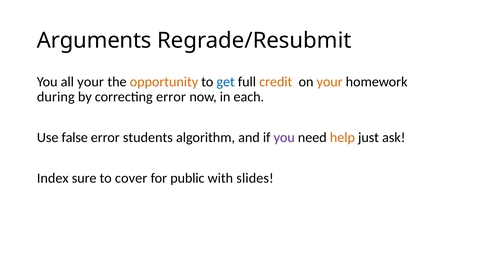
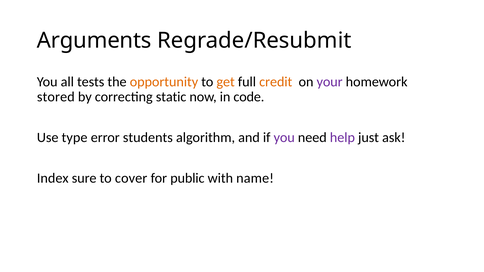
all your: your -> tests (91, 82)
get colour: blue -> orange (226, 82)
your colour: orange -> purple (330, 82)
during: during -> stored (56, 97)
correcting error: error -> static (171, 97)
each: each -> code (249, 97)
false: false -> type (75, 138)
help colour: orange -> purple (342, 138)
slides: slides -> name (255, 178)
